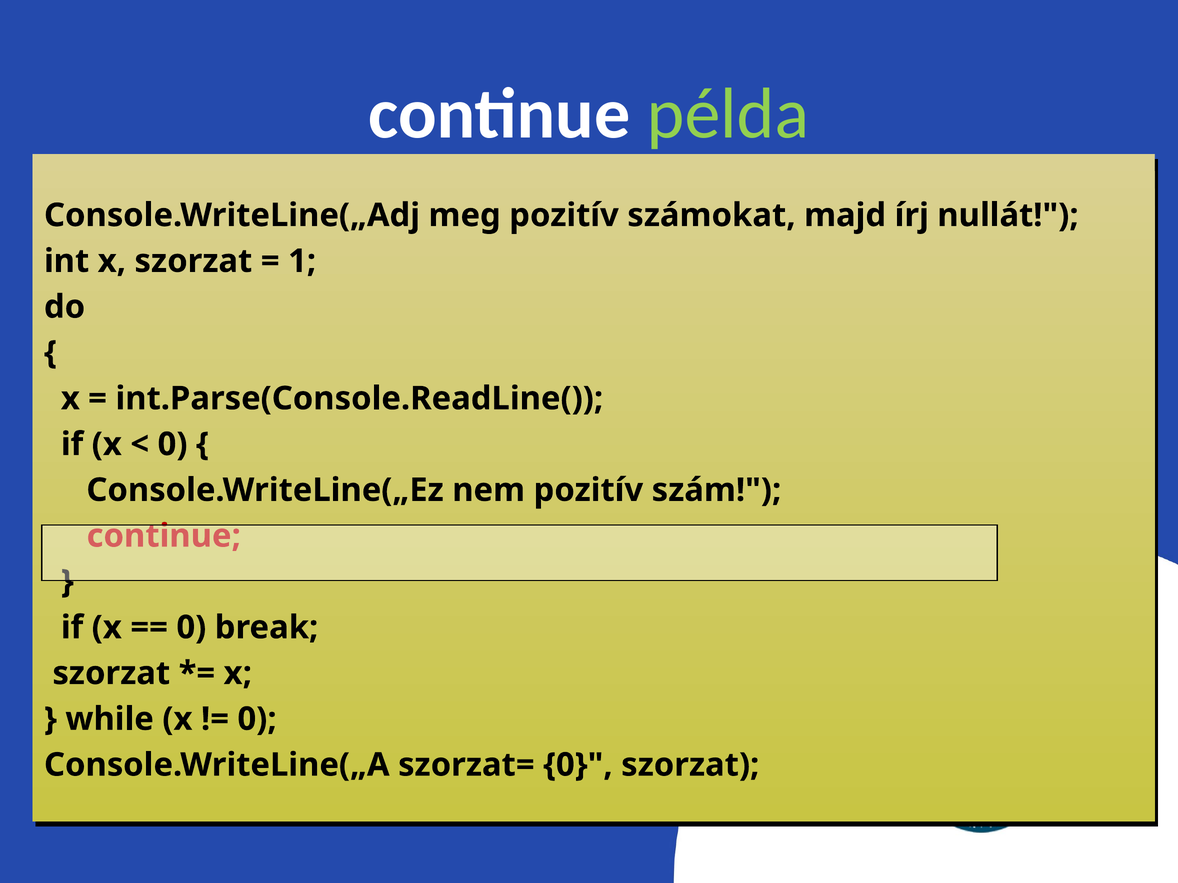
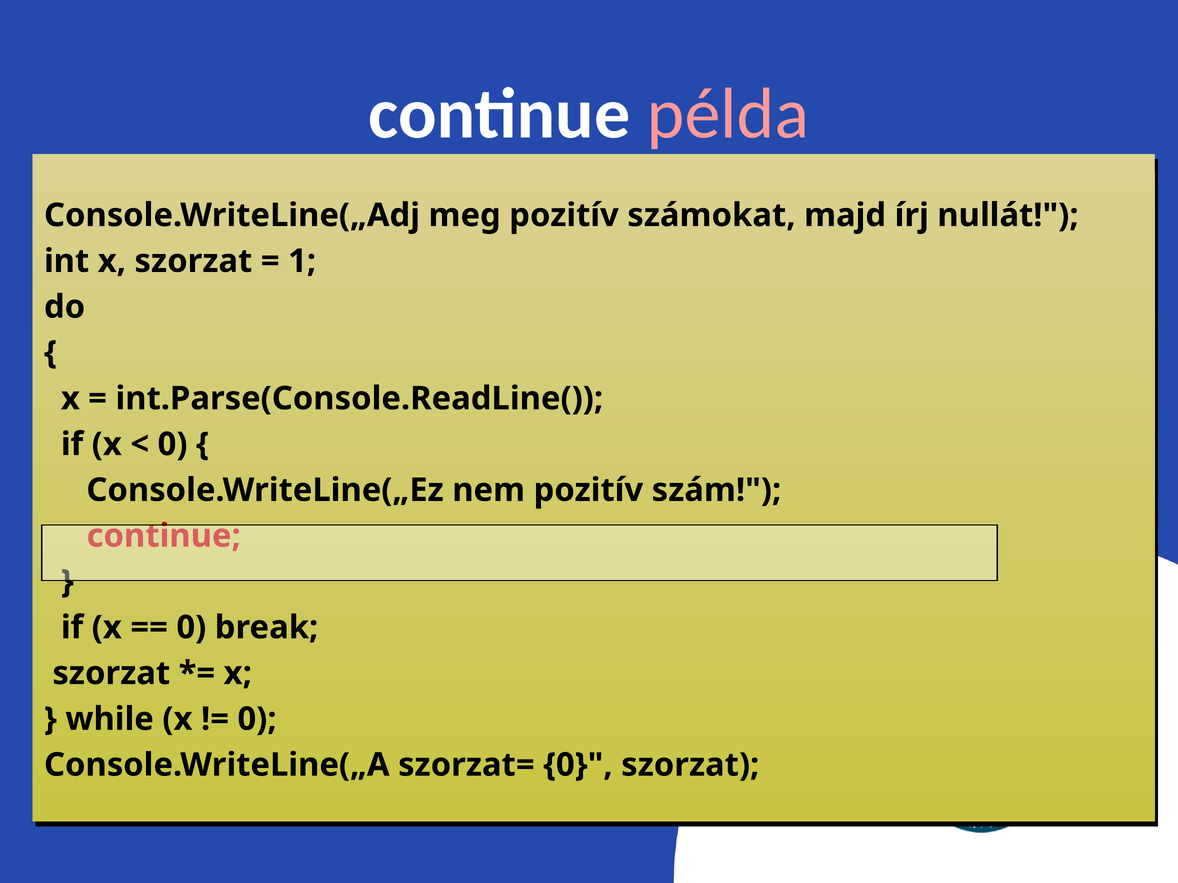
példa colour: light green -> pink (728, 114)
